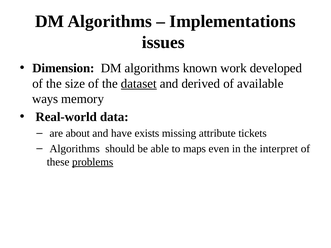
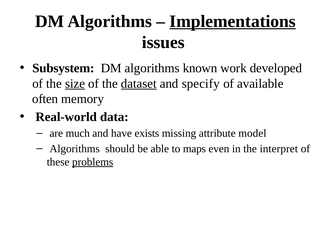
Implementations underline: none -> present (233, 21)
Dimension: Dimension -> Subsystem (63, 68)
size underline: none -> present (75, 84)
derived: derived -> specify (201, 84)
ways: ways -> often (45, 99)
about: about -> much (78, 133)
tickets: tickets -> model (252, 133)
